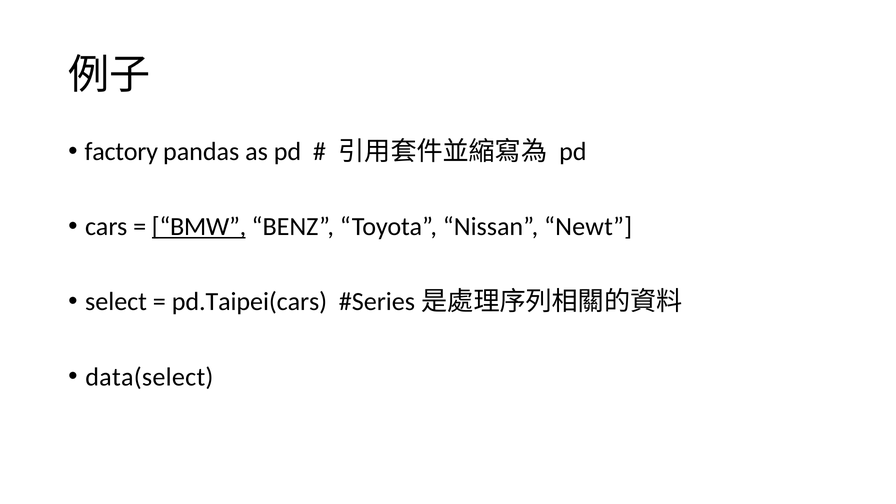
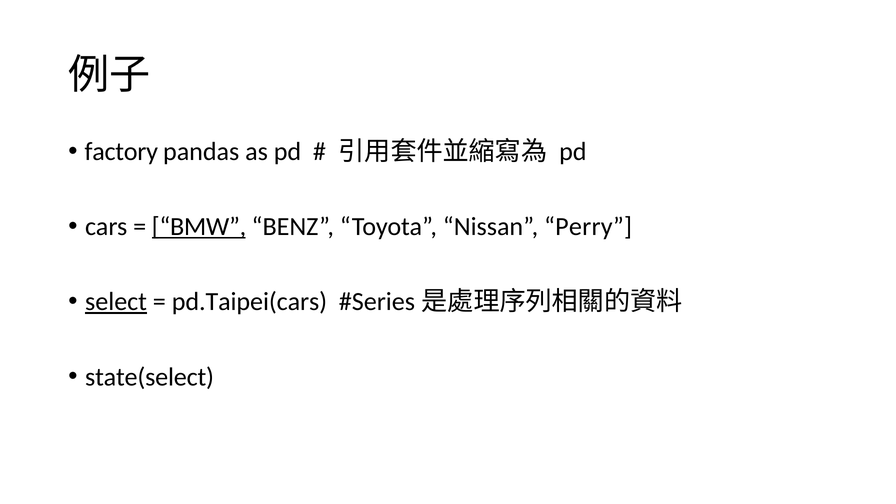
Newt: Newt -> Perry (588, 227)
select underline: none -> present (116, 302)
data(select: data(select -> state(select (150, 377)
